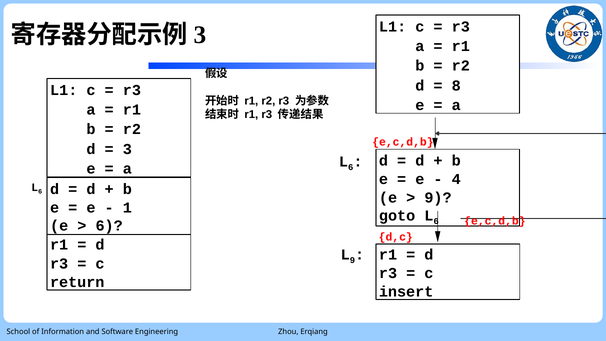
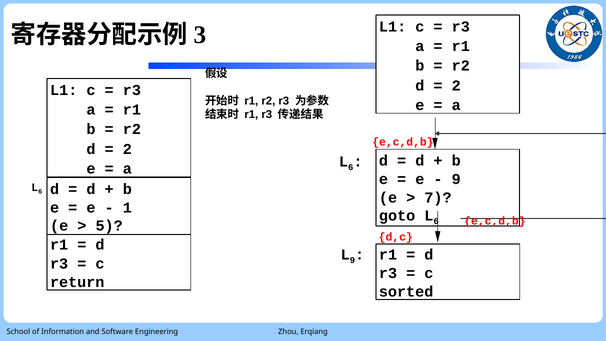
8: 8 -> 2 (456, 86)
3: 3 -> 2 (127, 149)
4: 4 -> 9 (456, 179)
9: 9 -> 7 (438, 197)
6: 6 -> 5 (109, 226)
insert: insert -> sorted (406, 291)
